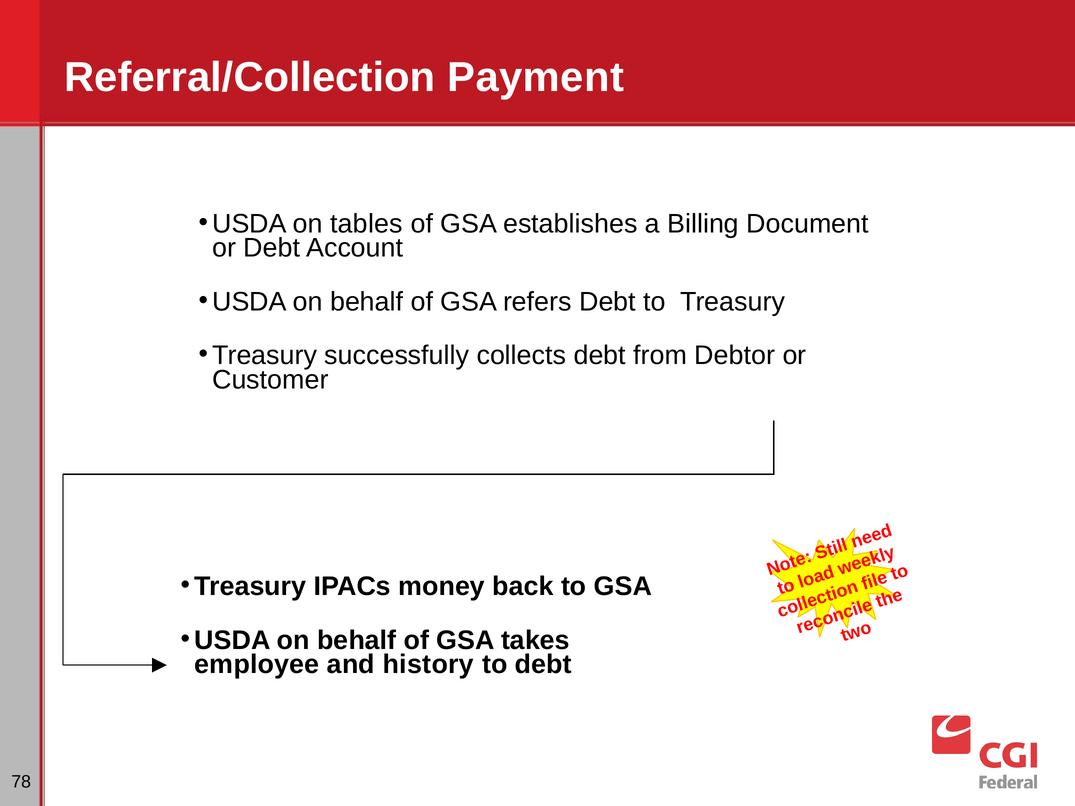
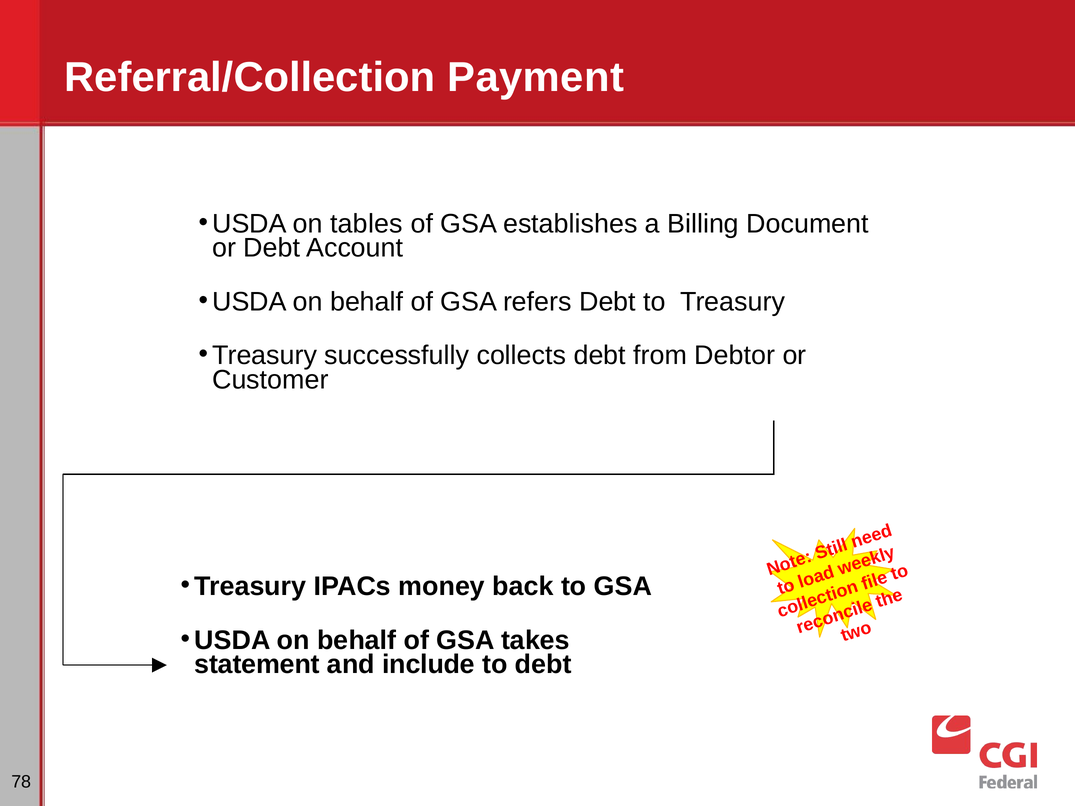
employee: employee -> statement (257, 665)
history: history -> include (429, 665)
